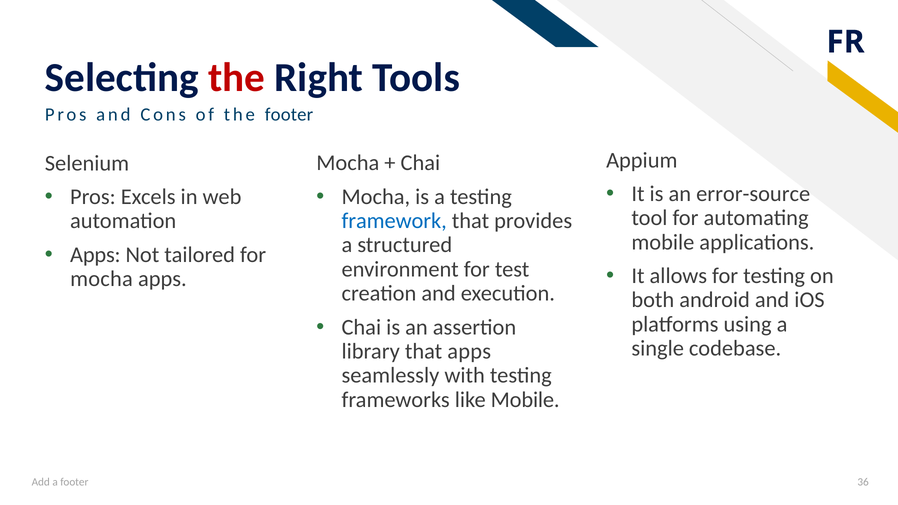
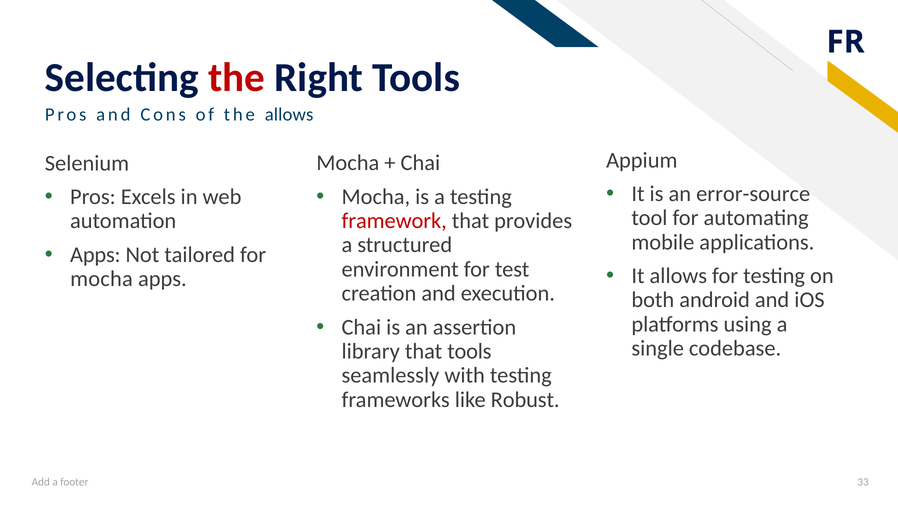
the footer: footer -> allows (289, 115)
framework colour: blue -> red (394, 221)
that apps: apps -> tools (469, 351)
like Mobile: Mobile -> Robust (525, 400)
36: 36 -> 33 (863, 482)
